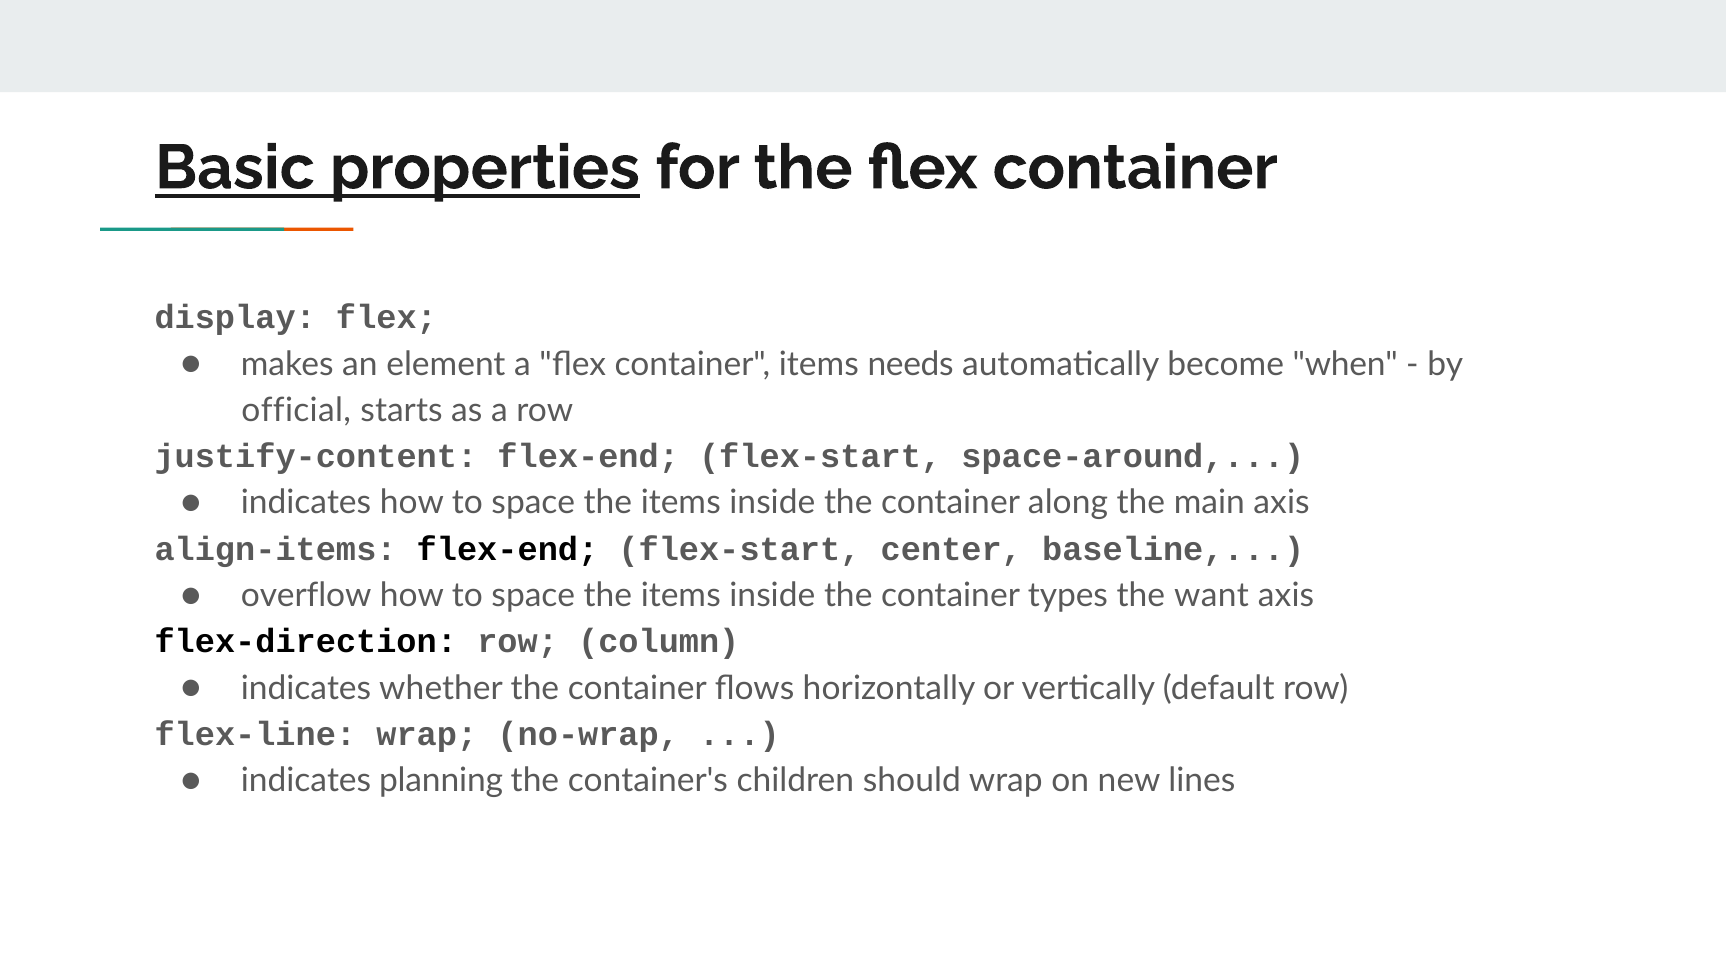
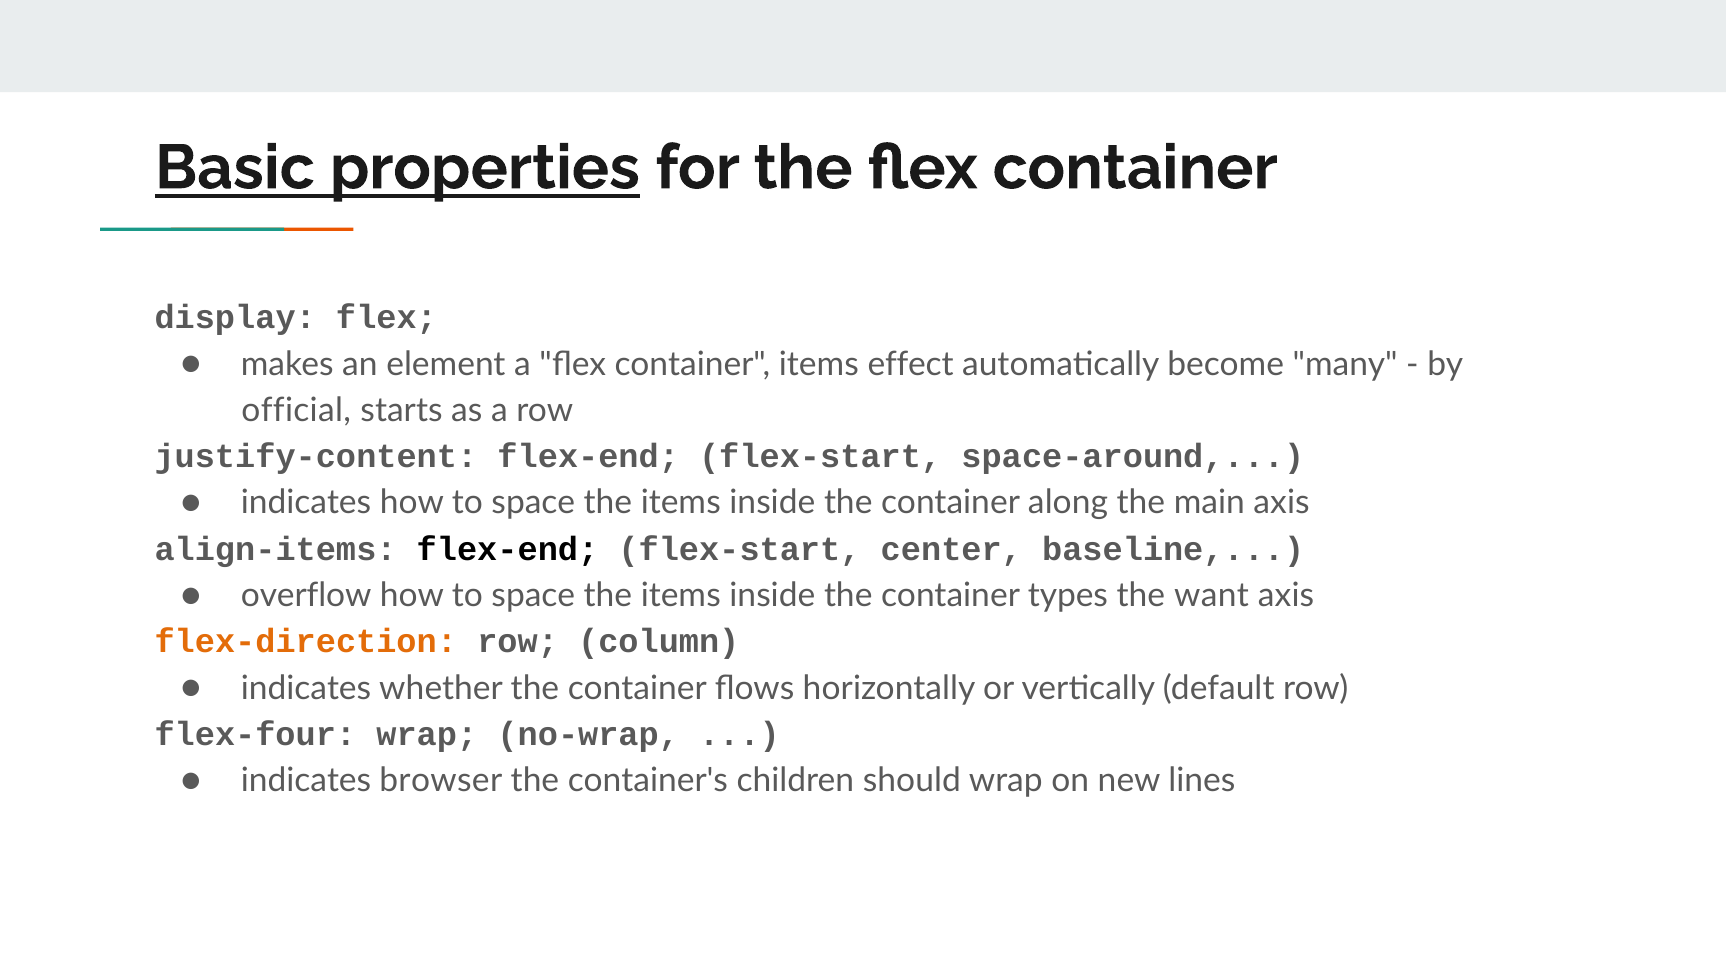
needs: needs -> effect (911, 364)
when: when -> many (1345, 364)
flex-direction colour: black -> orange (306, 642)
flex-line: flex-line -> flex-four (255, 734)
planning: planning -> browser (441, 781)
